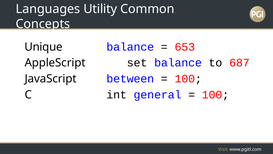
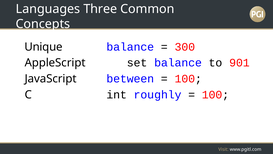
Utility: Utility -> Three (100, 9)
653: 653 -> 300 (185, 47)
687: 687 -> 901 (239, 63)
general: general -> roughly (158, 94)
